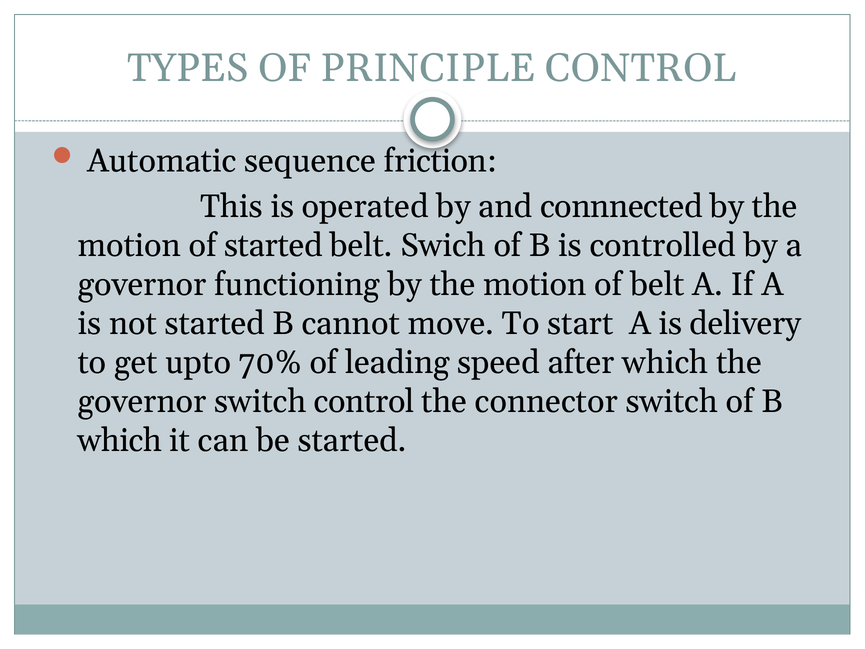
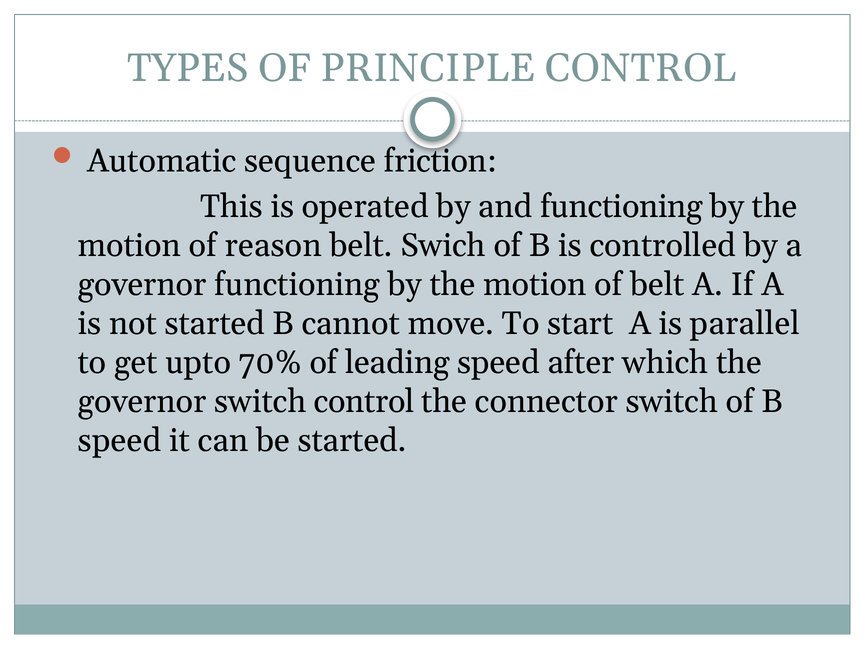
and connnected: connnected -> functioning (621, 207)
of started: started -> reason (273, 246)
delivery: delivery -> parallel (745, 324)
which: which -> speed (120, 440)
